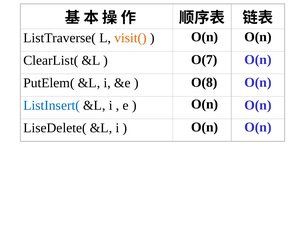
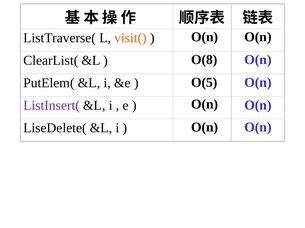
O(7: O(7 -> O(8 (204, 60)
O(8: O(8 -> O(5 (204, 83)
ListInsert( colour: blue -> purple (52, 106)
